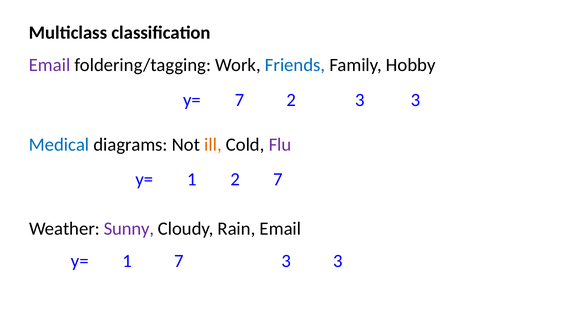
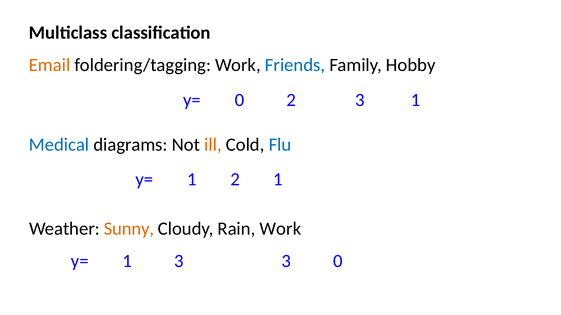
Email colour: purple -> orange (50, 65)
y= 7: 7 -> 0 (239, 100)
2 3 3: 3 -> 1 (416, 100)
Flu colour: purple -> blue (280, 145)
2 7: 7 -> 1 (278, 180)
Sunny colour: purple -> orange (129, 229)
Rain Email: Email -> Work (280, 229)
1 7: 7 -> 3 (179, 262)
3: 3 -> 0 (338, 262)
